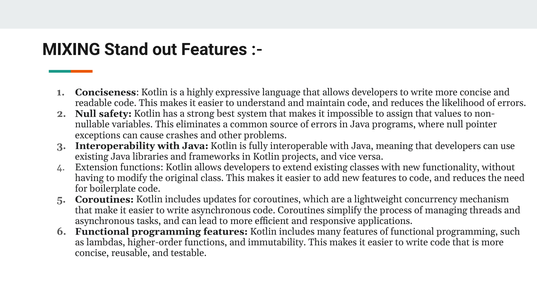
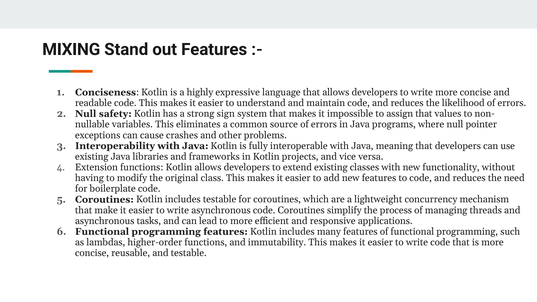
best: best -> sign (226, 114)
includes updates: updates -> testable (220, 199)
